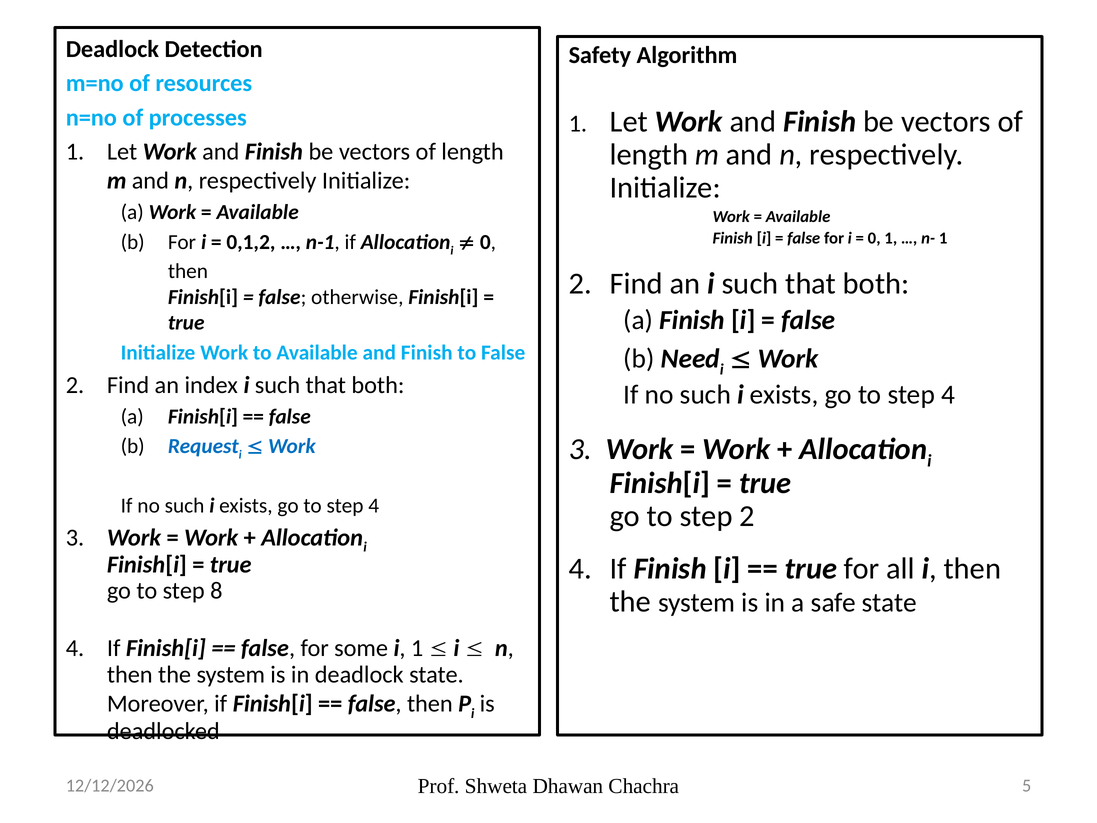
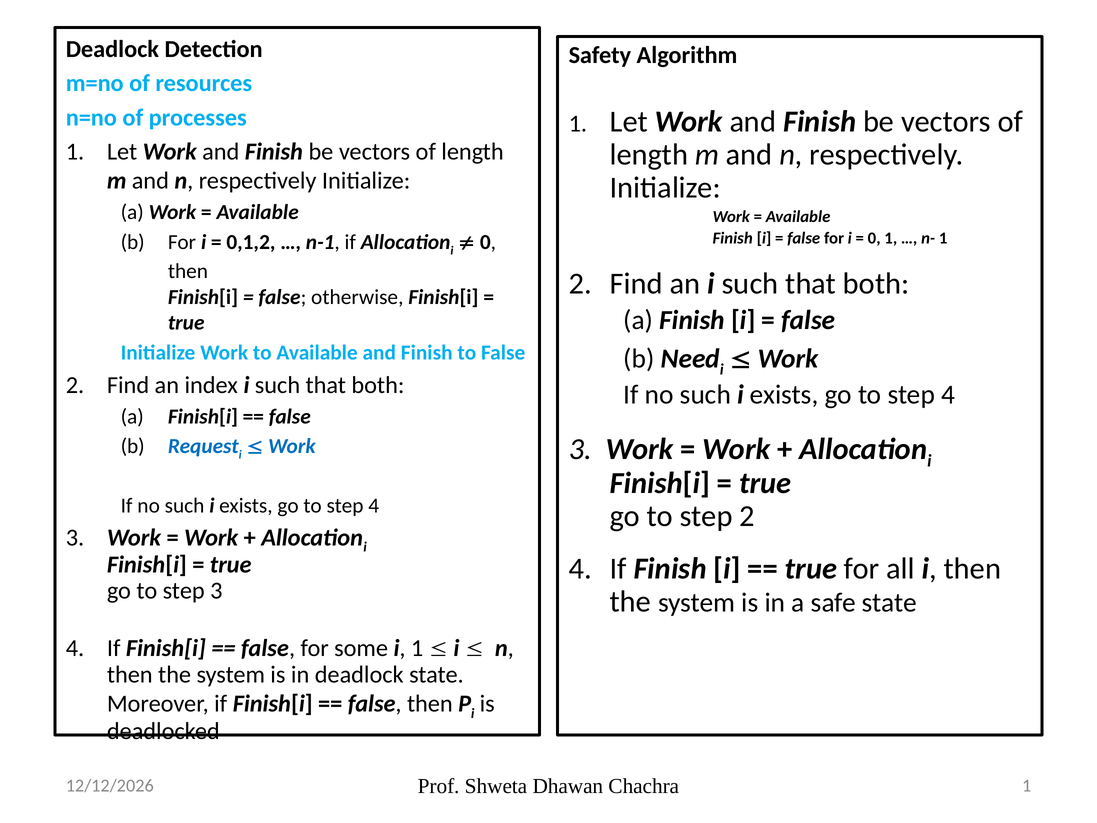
step 8: 8 -> 3 (216, 591)
Chachra 5: 5 -> 1 (1027, 786)
